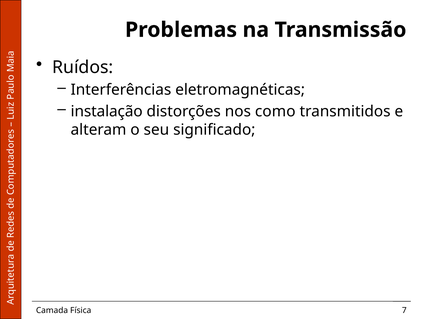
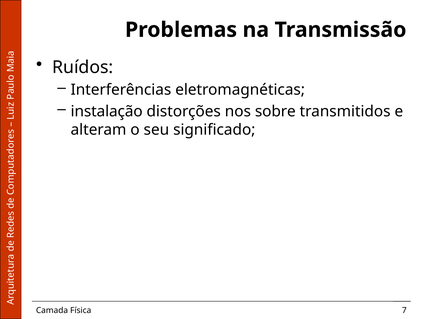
como: como -> sobre (275, 111)
